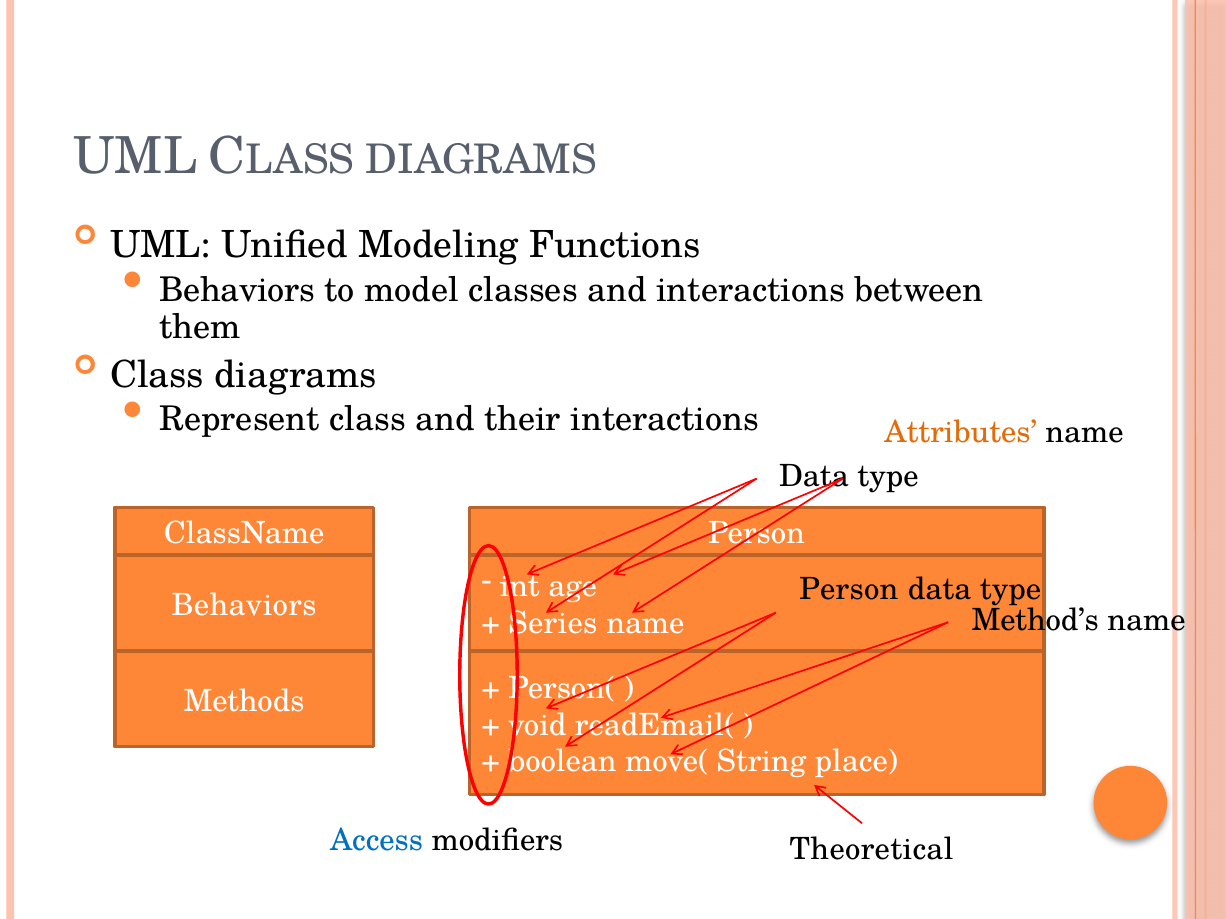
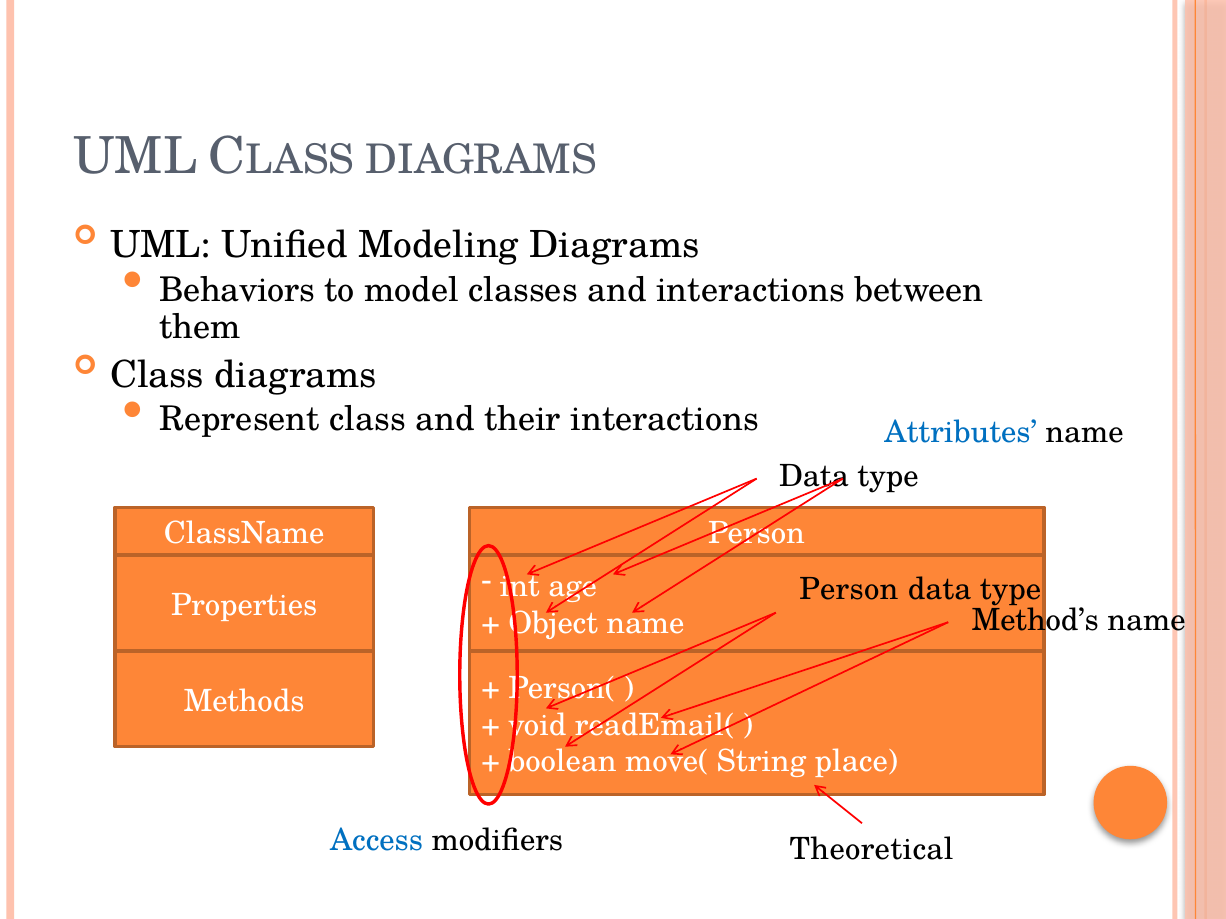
Modeling Functions: Functions -> Diagrams (615, 246)
Attributes colour: orange -> blue (961, 433)
Behaviors: Behaviors -> Properties (244, 605)
Series: Series -> Object (553, 624)
